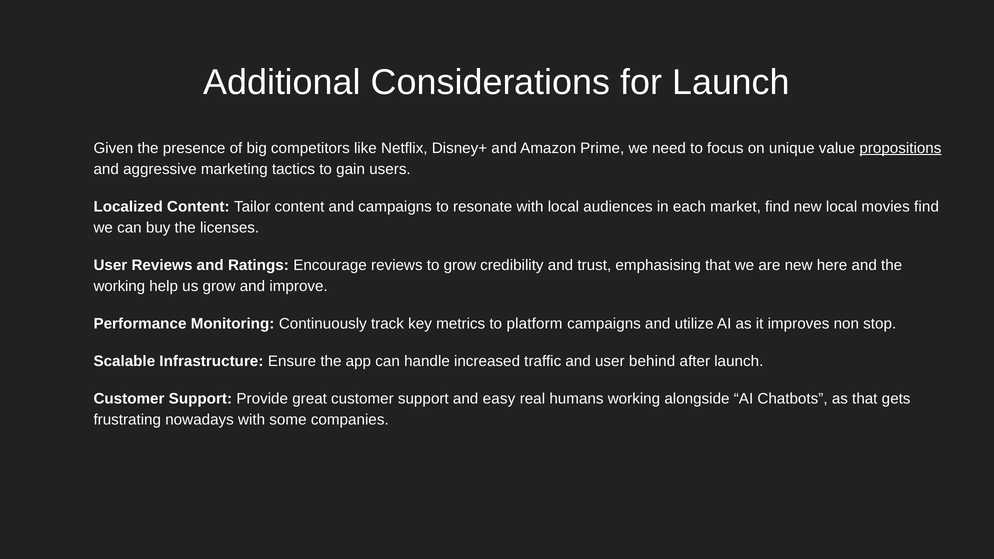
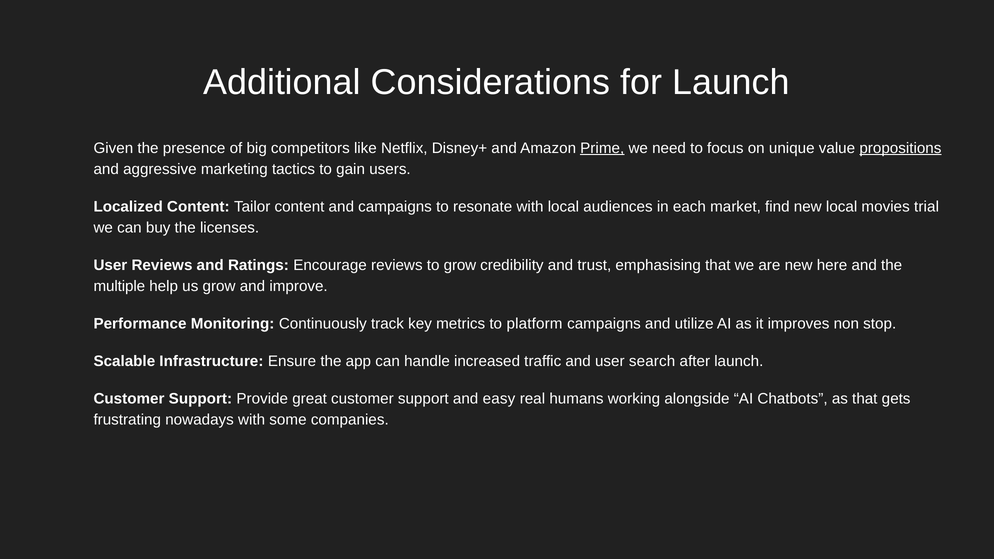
Prime underline: none -> present (602, 148)
movies find: find -> trial (927, 207)
working: working -> multiple (119, 286)
behind: behind -> search (652, 361)
